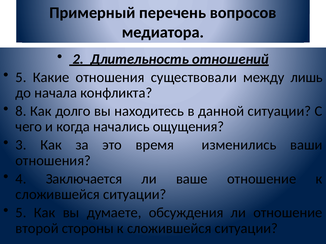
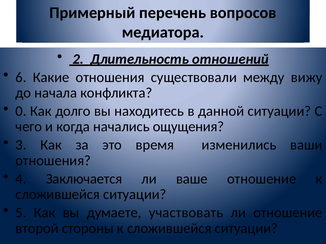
5: 5 -> 6 (21, 77)
лишь: лишь -> вижу (307, 77)
8: 8 -> 0 (21, 111)
обсуждения: обсуждения -> участвовать (186, 213)
